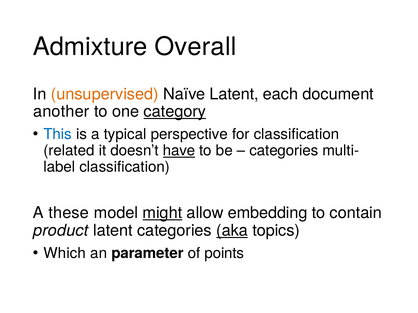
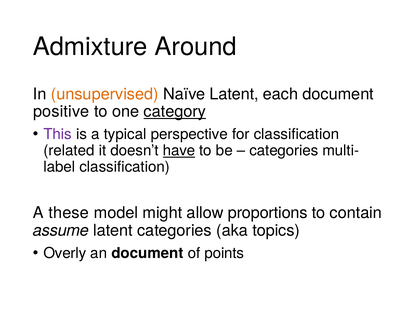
Overall: Overall -> Around (196, 47)
another: another -> positive (61, 112)
This colour: blue -> purple (58, 134)
might underline: present -> none (162, 213)
embedding: embedding -> proportions (268, 213)
product: product -> assume (61, 231)
aka underline: present -> none (232, 231)
Which: Which -> Overly (65, 254)
an parameter: parameter -> document (147, 254)
